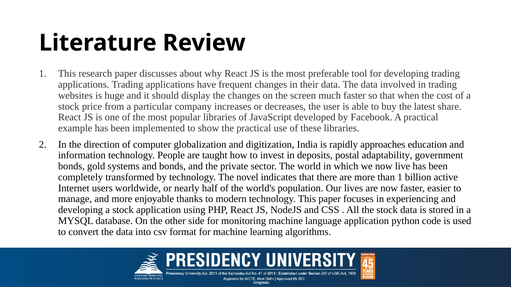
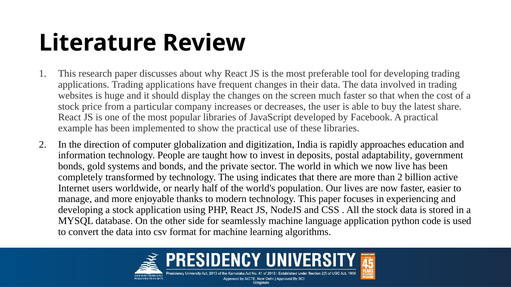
The novel: novel -> using (247, 177)
than 1: 1 -> 2 (400, 177)
monitoring: monitoring -> seamlessly (244, 221)
